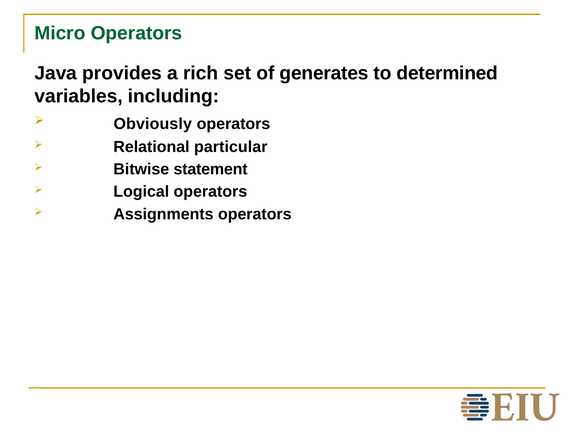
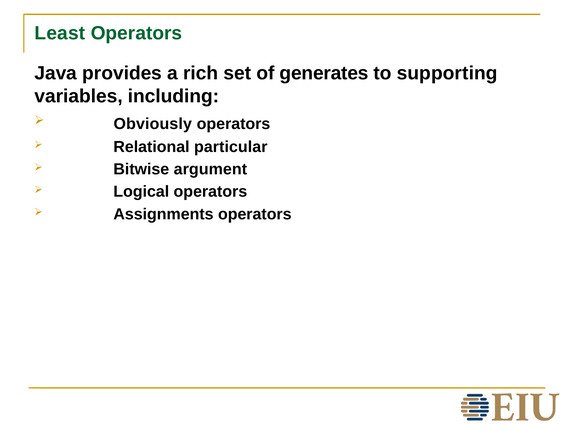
Micro: Micro -> Least (60, 33)
determined: determined -> supporting (447, 73)
statement: statement -> argument (210, 169)
